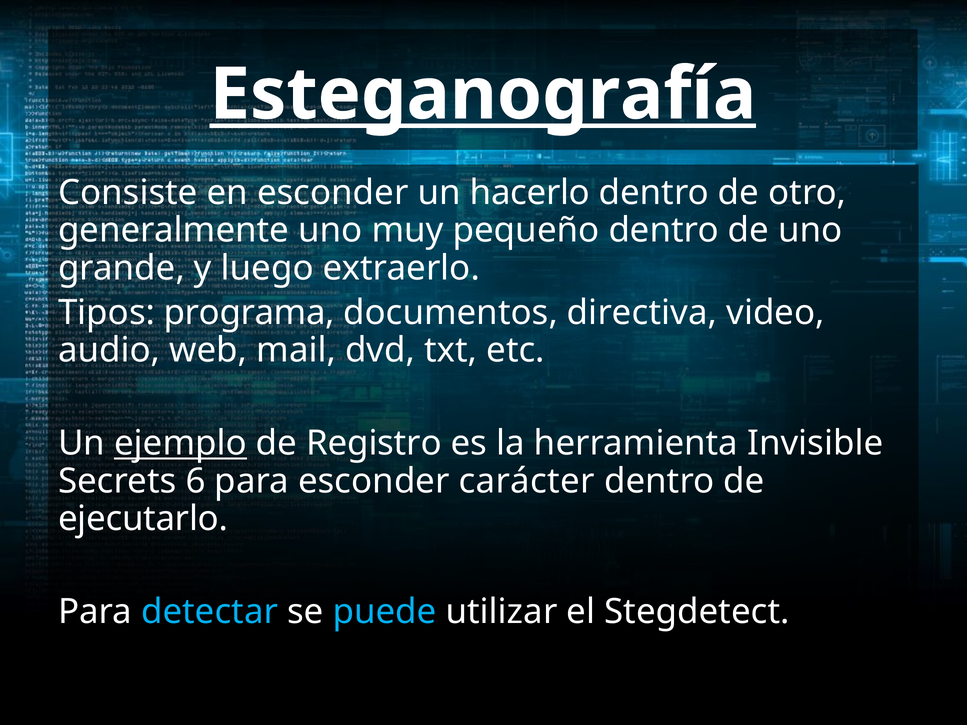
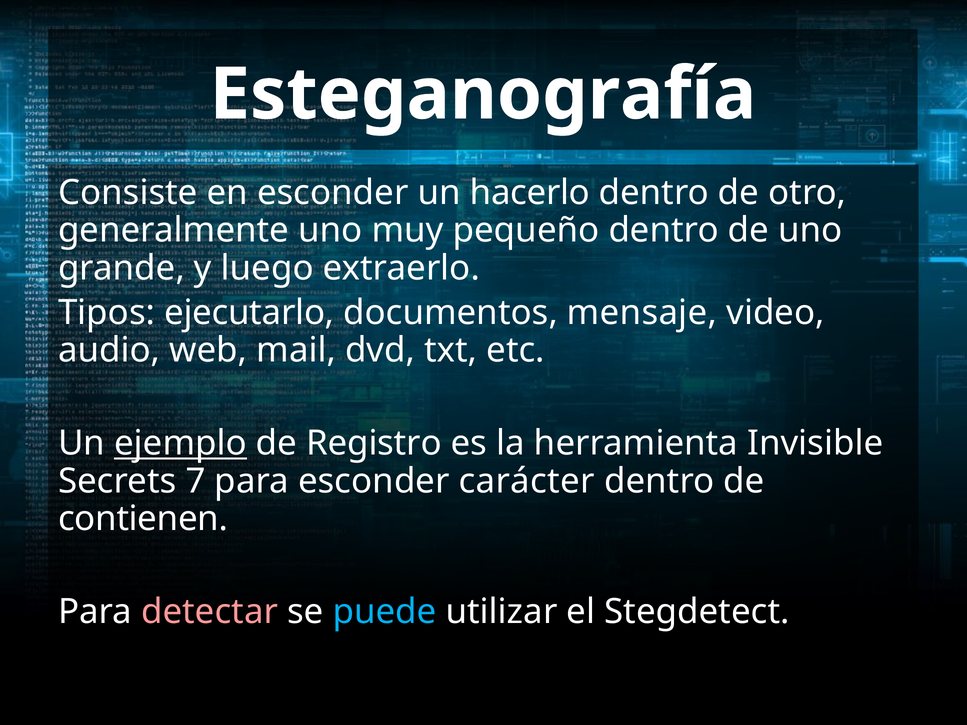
Esteganografía underline: present -> none (483, 95)
programa: programa -> ejecutarlo (249, 313)
directiva: directiva -> mensaje (642, 313)
6: 6 -> 7 (196, 481)
ejecutarlo: ejecutarlo -> contienen (143, 519)
detectar colour: light blue -> pink (210, 612)
